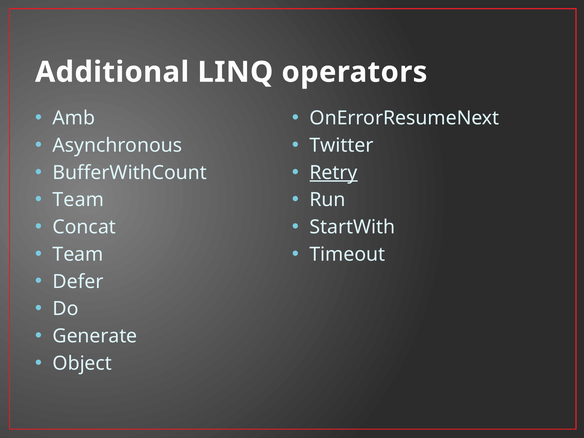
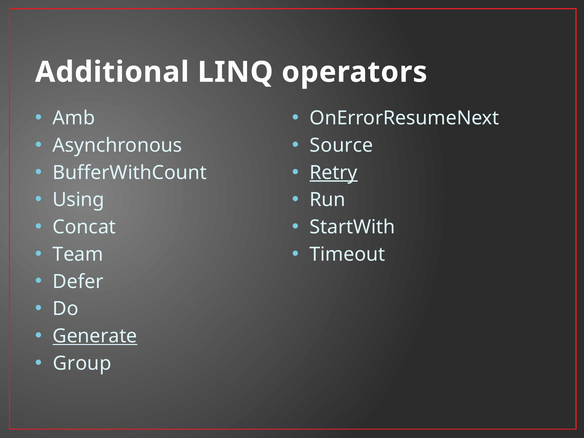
Twitter: Twitter -> Source (341, 145)
Team: Team -> Using (78, 200)
Generate underline: none -> present (95, 336)
Object: Object -> Group (82, 363)
